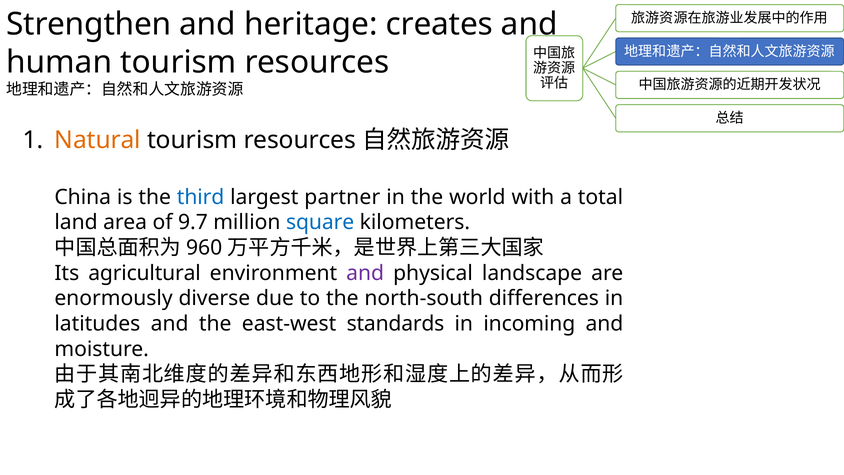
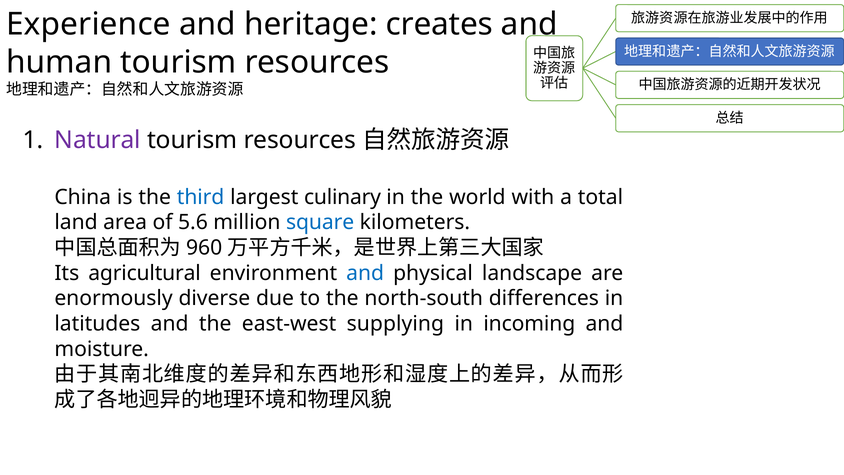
Strengthen: Strengthen -> Experience (89, 24)
Natural colour: orange -> purple (98, 140)
partner: partner -> culinary (342, 197)
9.7: 9.7 -> 5.6 (193, 222)
and colour: purple -> blue (365, 273)
standards: standards -> supplying (395, 324)
